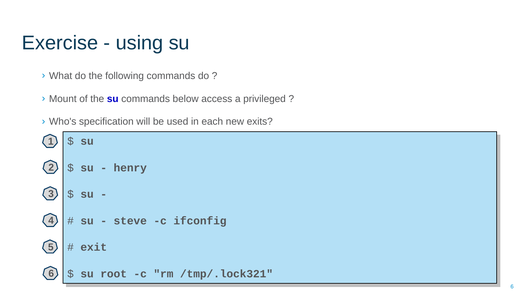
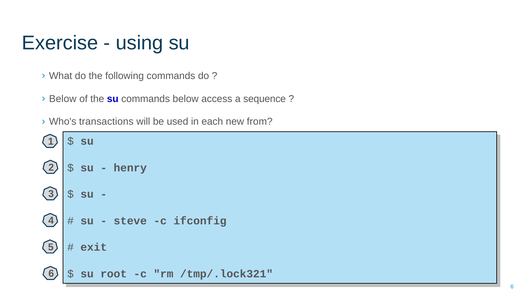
Mount: Mount -> Below (63, 99)
privileged: privileged -> sequence (265, 99)
specification: specification -> transactions (106, 122)
exits: exits -> from (260, 122)
